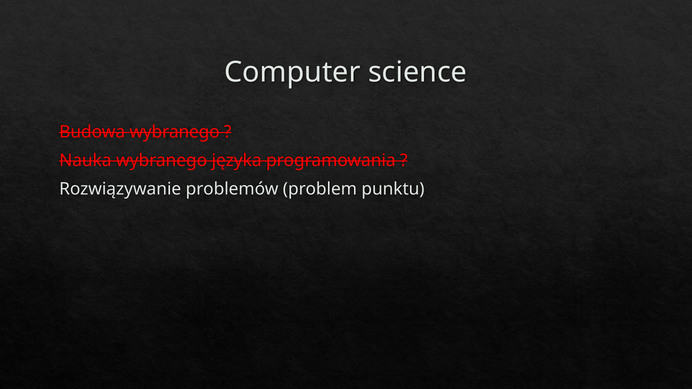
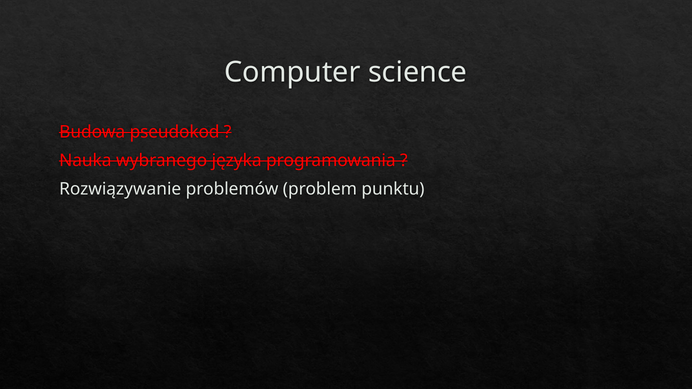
Budowa wybranego: wybranego -> pseudokod (175, 132)
